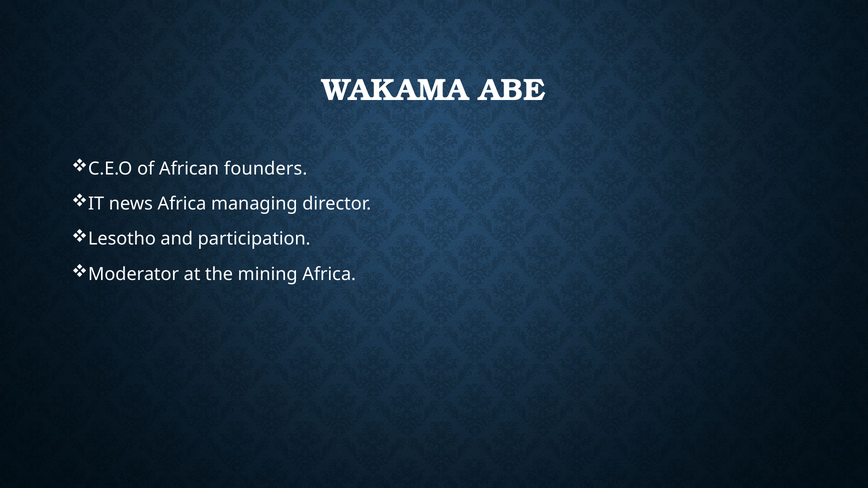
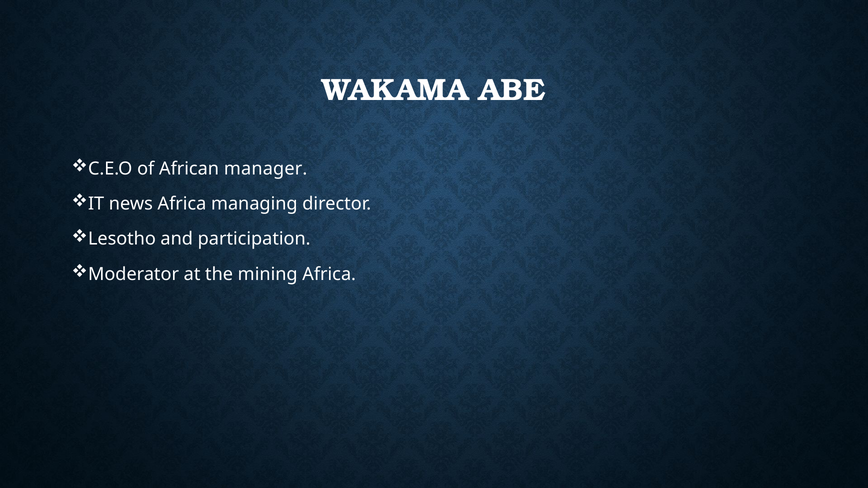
founders: founders -> manager (266, 169)
